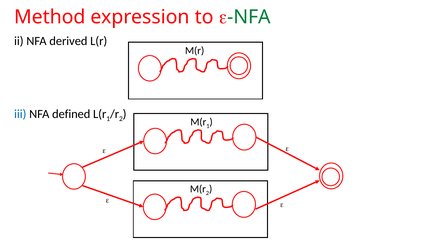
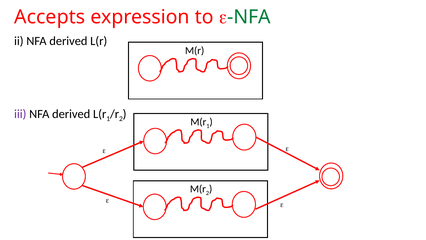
Method: Method -> Accepts (50, 17)
iii colour: blue -> purple (20, 114)
defined: defined -> derived (71, 114)
